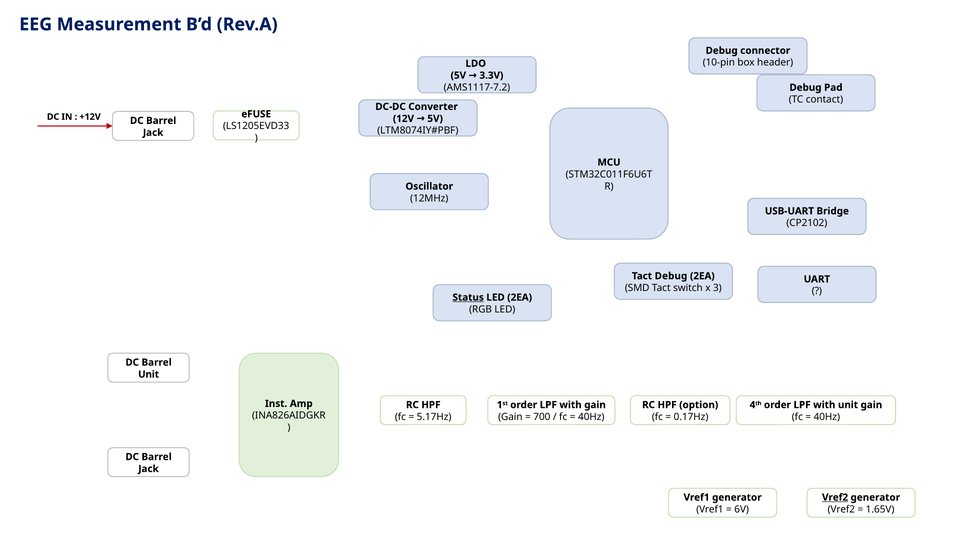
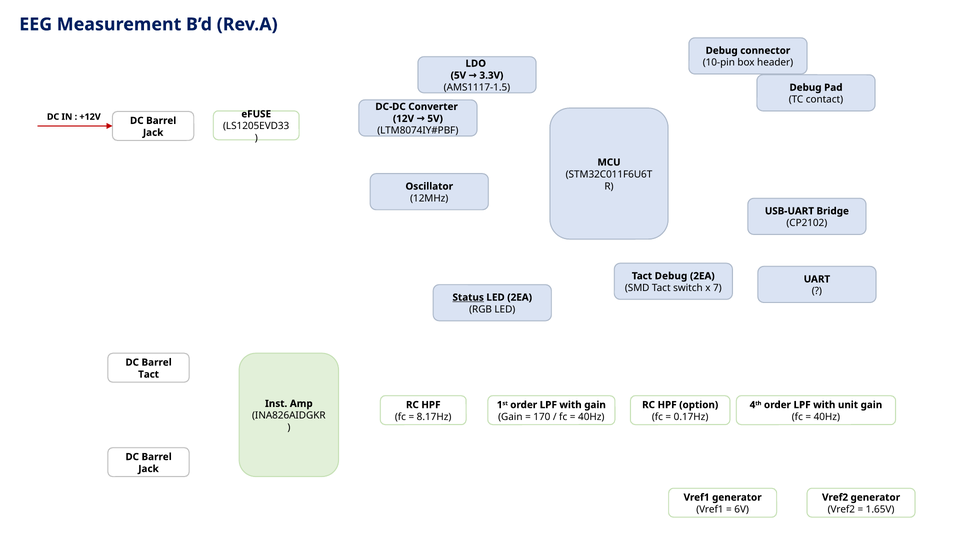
AMS1117-7.2: AMS1117-7.2 -> AMS1117-1.5 (477, 87)
3: 3 -> 7 (717, 288)
Unit: Unit -> Tact (149, 374)
5.17Hz: 5.17Hz -> 8.17Hz (434, 417)
700: 700 -> 170 (542, 417)
Vref2 underline: present -> none (835, 497)
